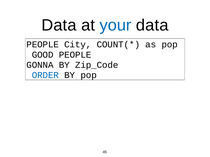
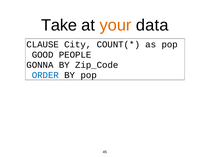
Data: Data -> Take (59, 25)
your colour: blue -> orange (116, 25)
PEOPLE: PEOPLE -> CLAUSE (43, 45)
